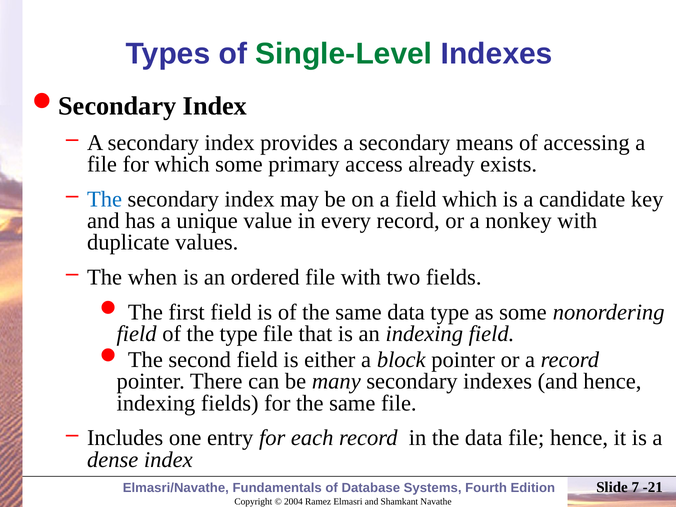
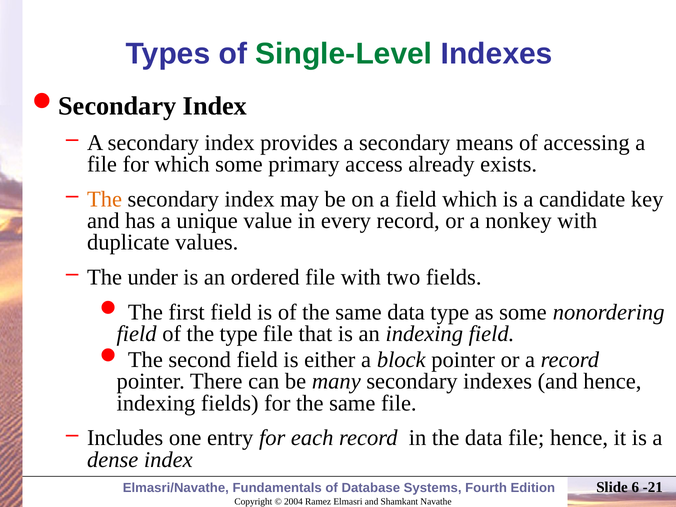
The colour: blue -> orange (105, 199)
when: when -> under (153, 277)
7: 7 -> 6 (635, 487)
